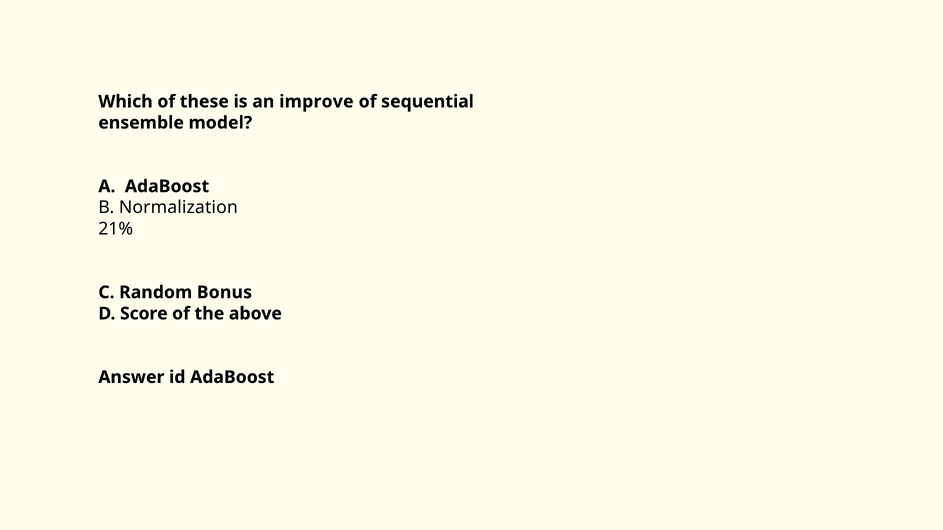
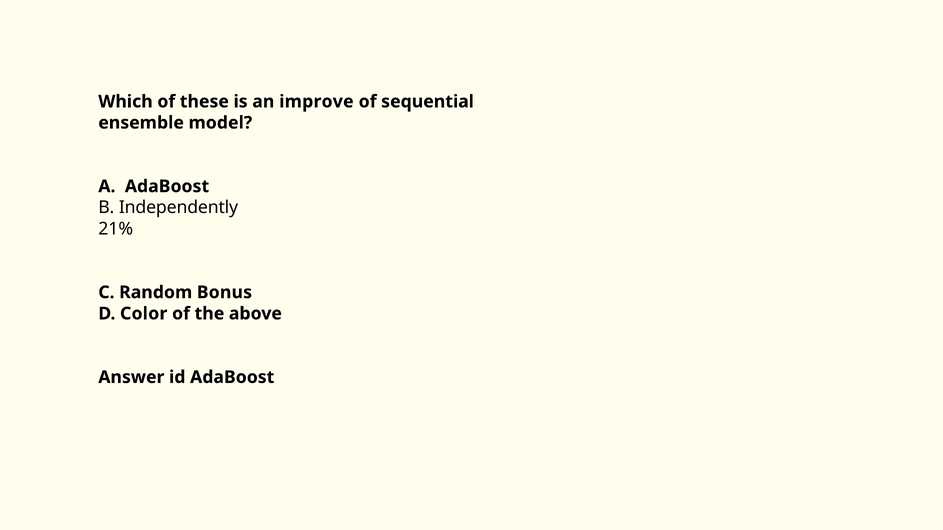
Normalization: Normalization -> Independently (179, 208)
Score: Score -> Color (144, 314)
